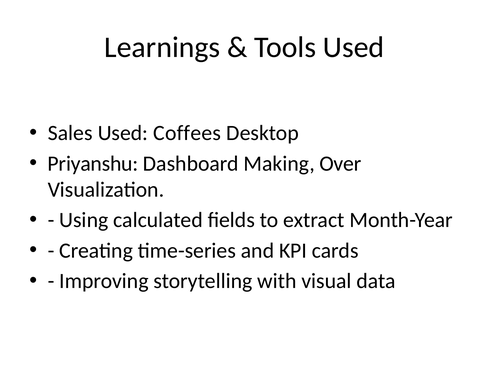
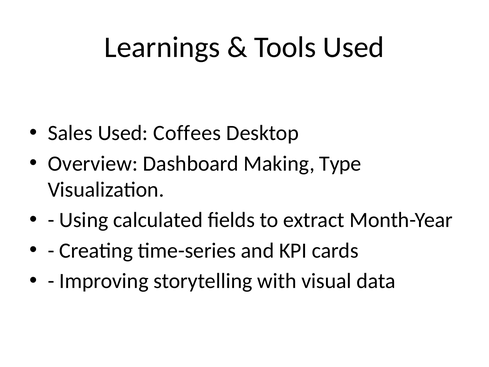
Priyanshu: Priyanshu -> Overview (93, 163)
Over: Over -> Type (340, 163)
